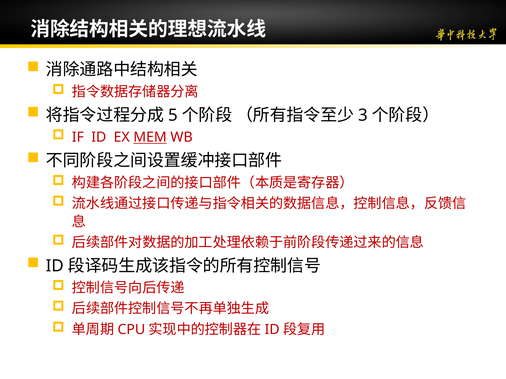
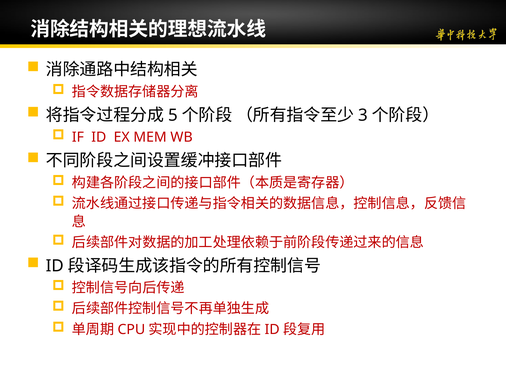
MEM underline: present -> none (150, 138)
